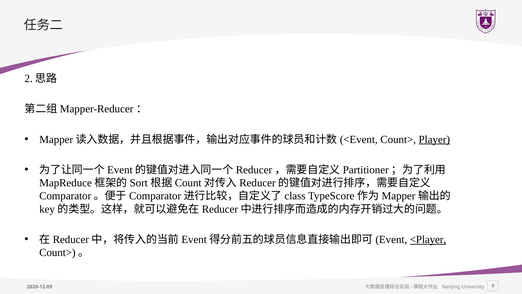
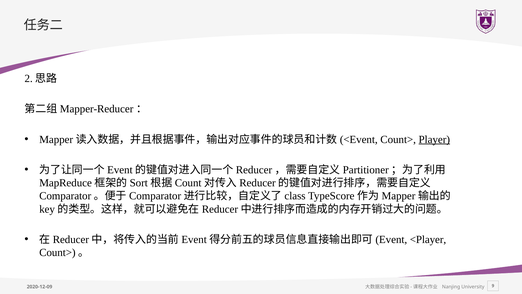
<Player underline: present -> none (428, 239)
